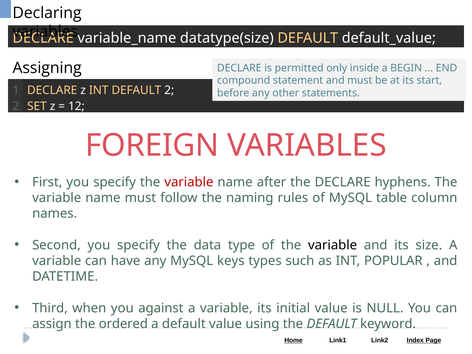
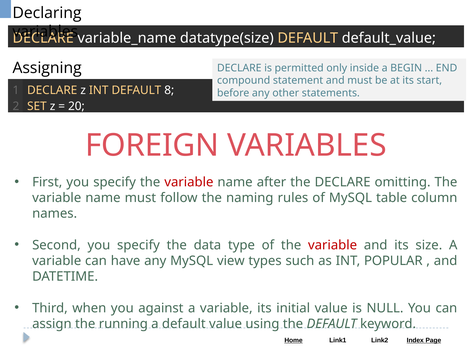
DEFAULT 2: 2 -> 8 (169, 90)
12: 12 -> 20 (76, 106)
hyphens: hyphens -> omitting (403, 182)
variable colour: black -> red (333, 245)
keys: keys -> view (231, 261)
ordered: ordered -> running (123, 324)
